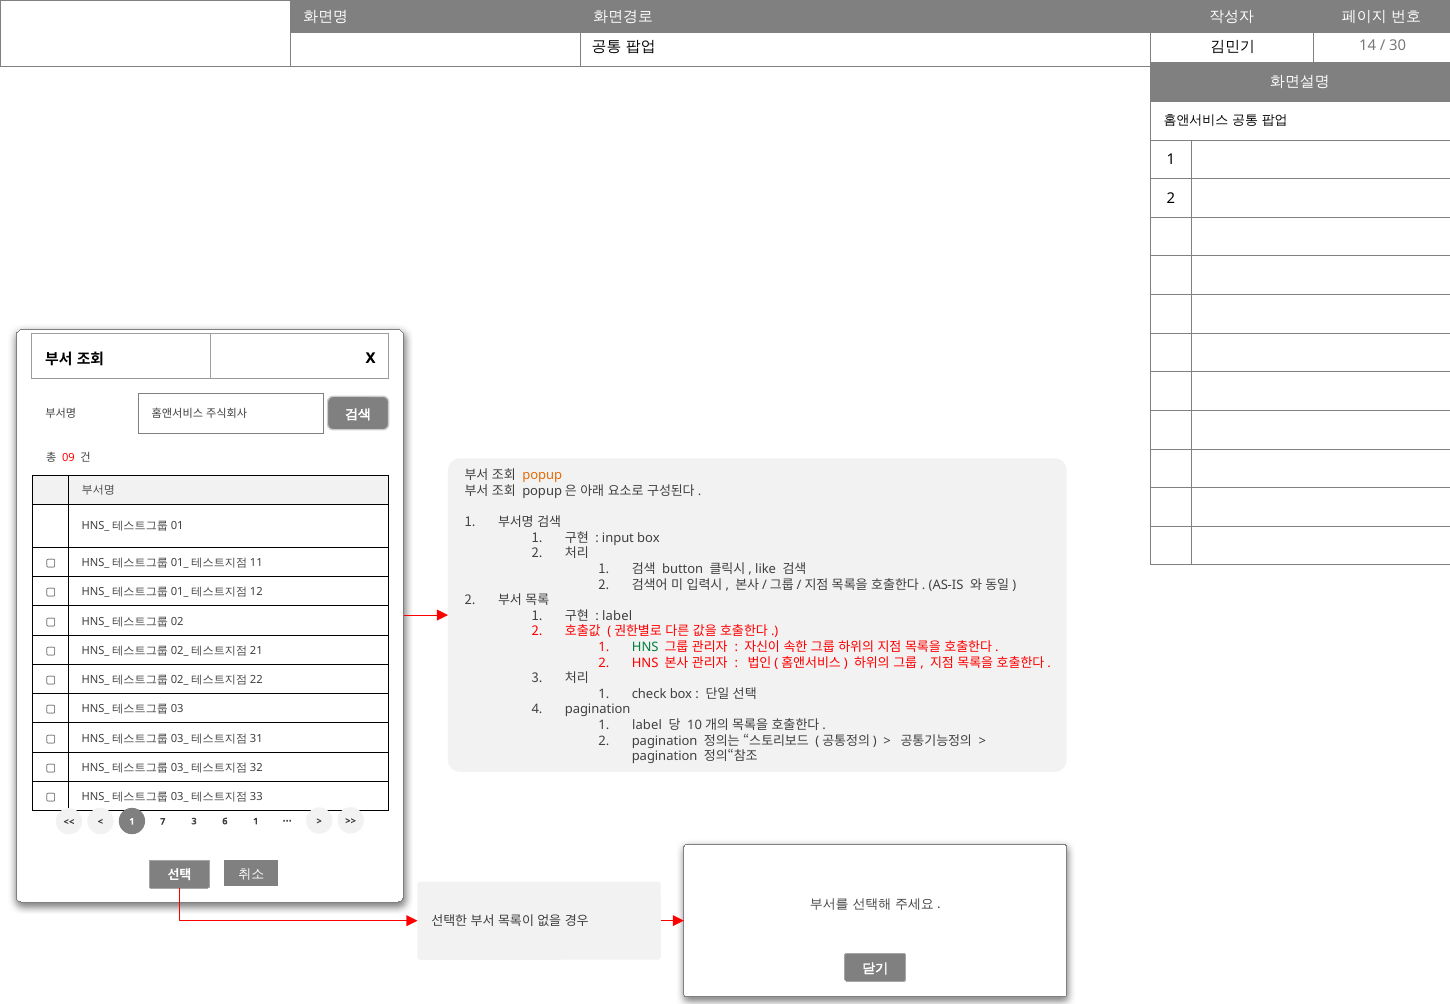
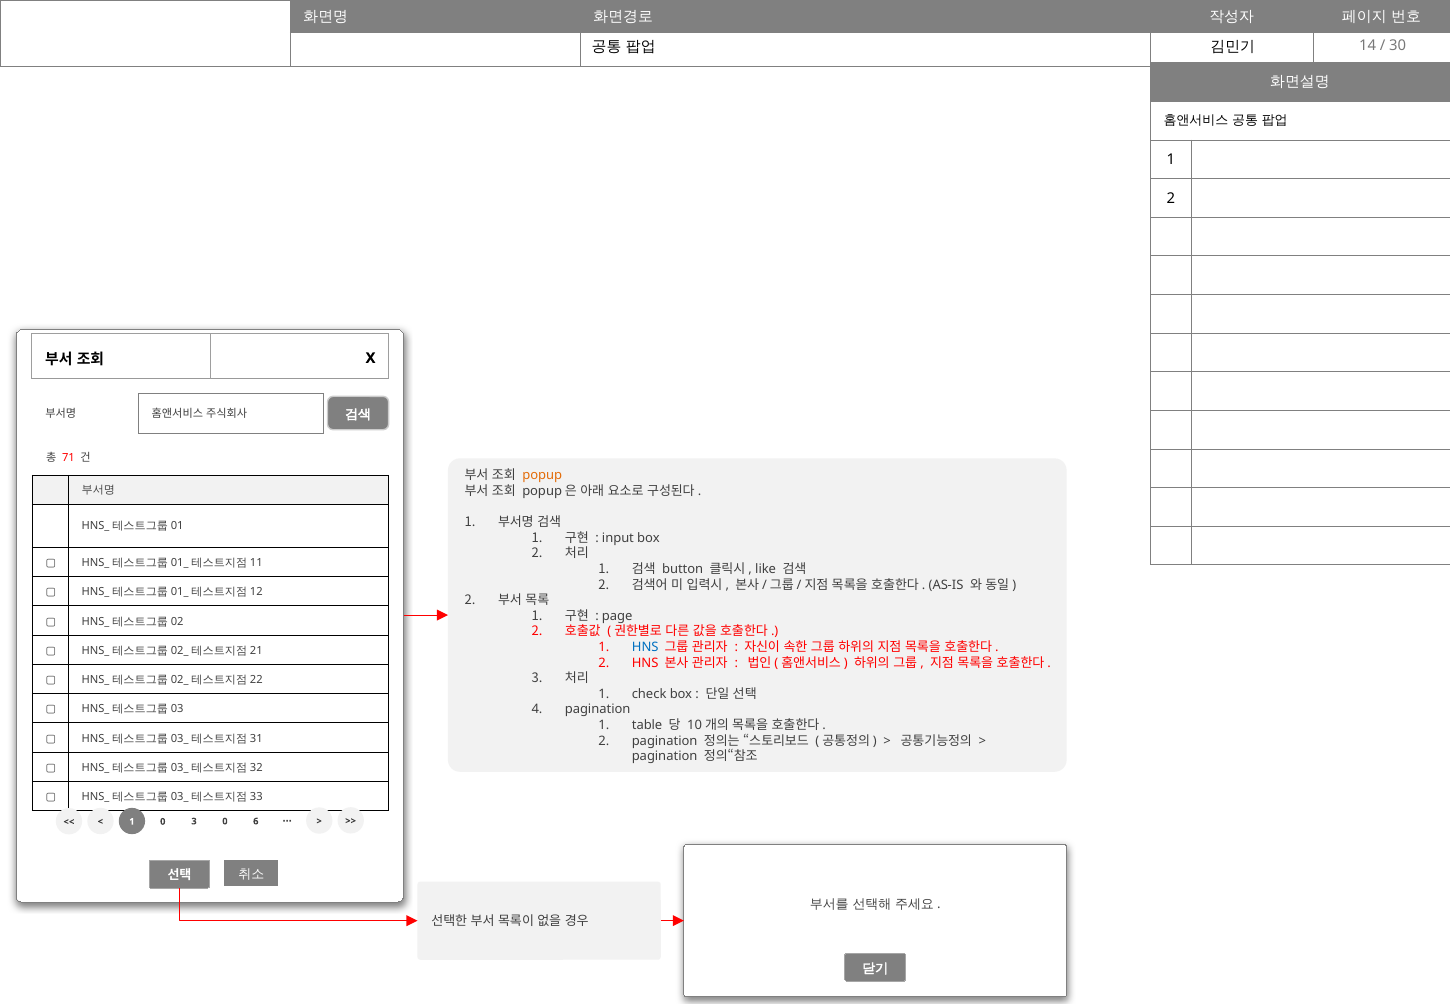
09: 09 -> 71 (68, 458)
label: label -> page (617, 616)
HNS colour: green -> blue (645, 647)
1 label: label -> table (647, 725)
1 7: 7 -> 0 (163, 822)
3 6: 6 -> 0 (225, 821)
1: 1 -> 6 (256, 821)
